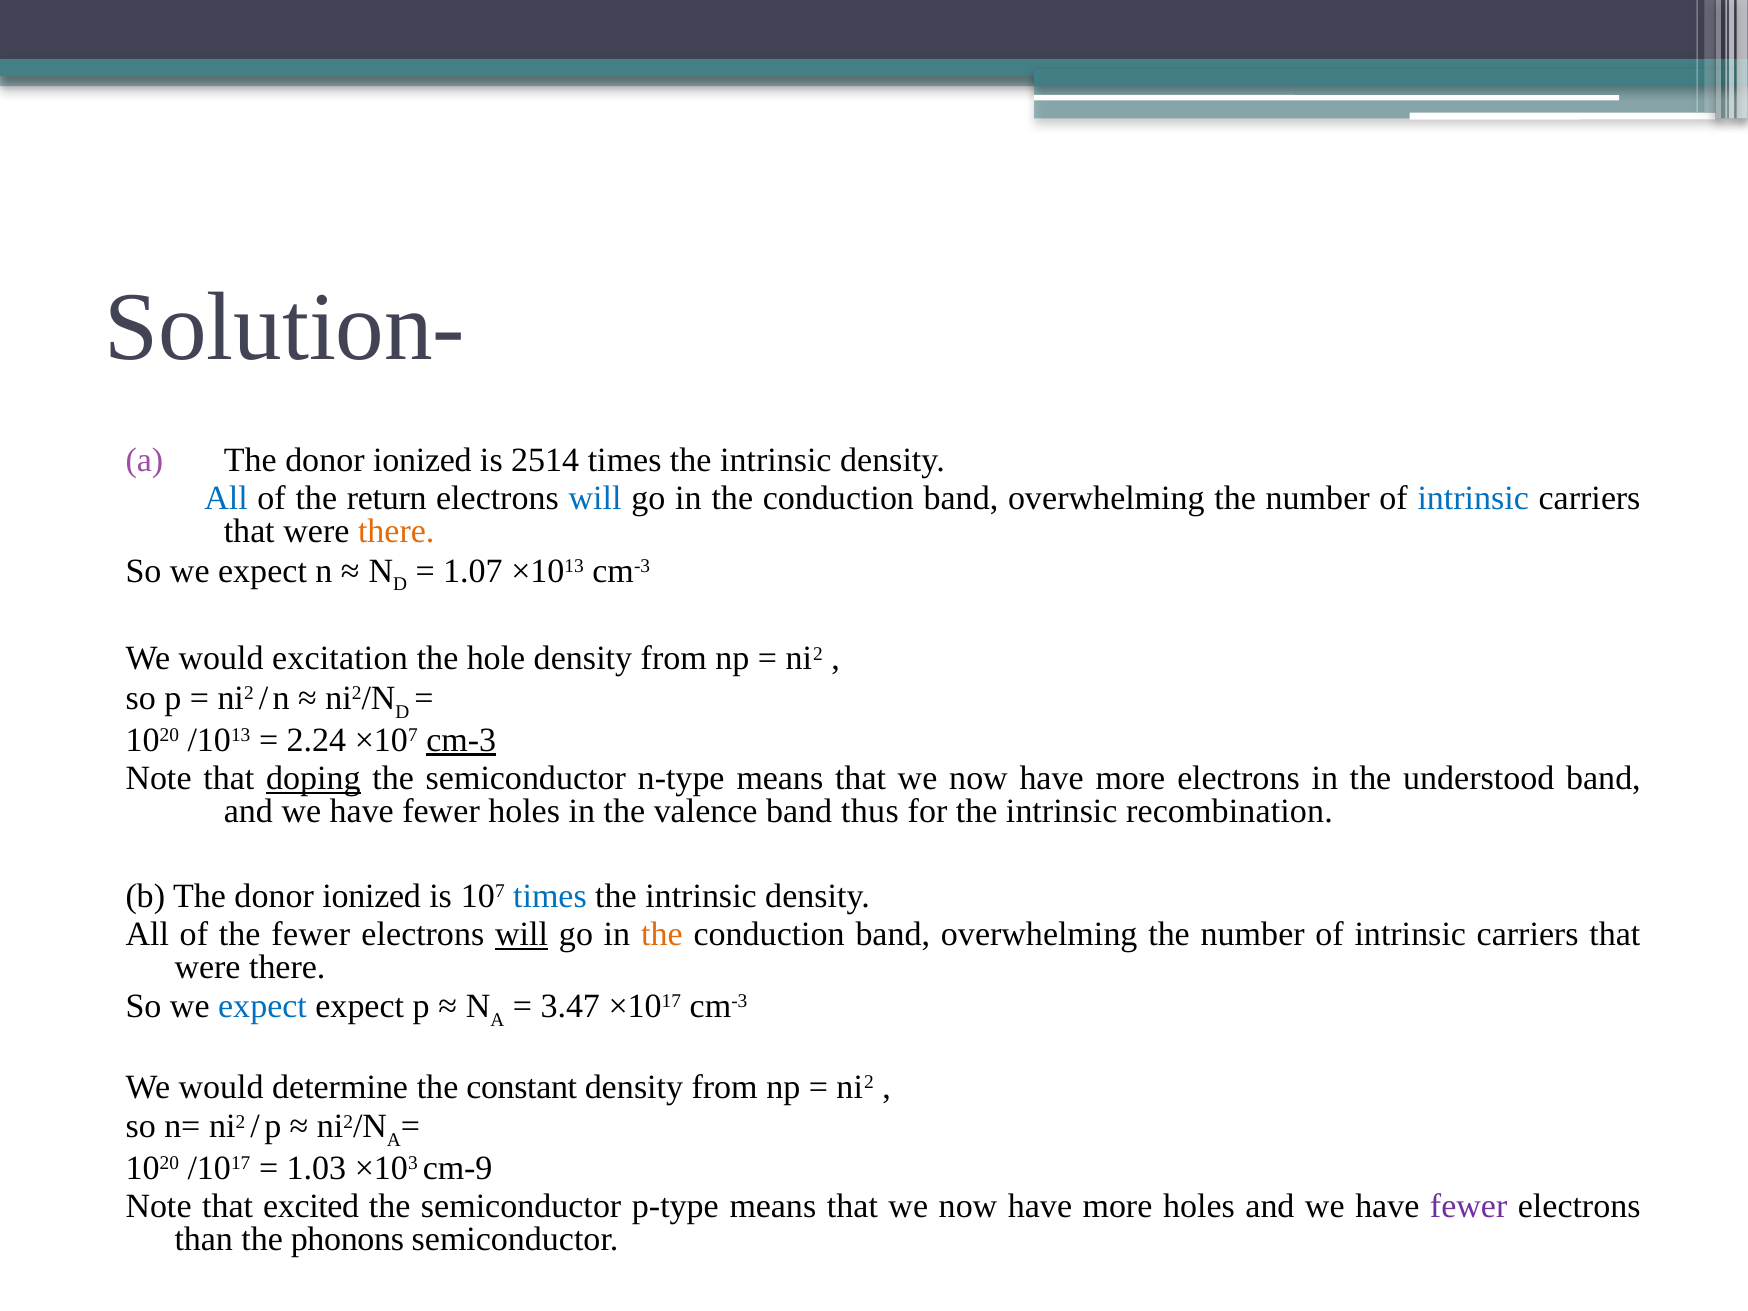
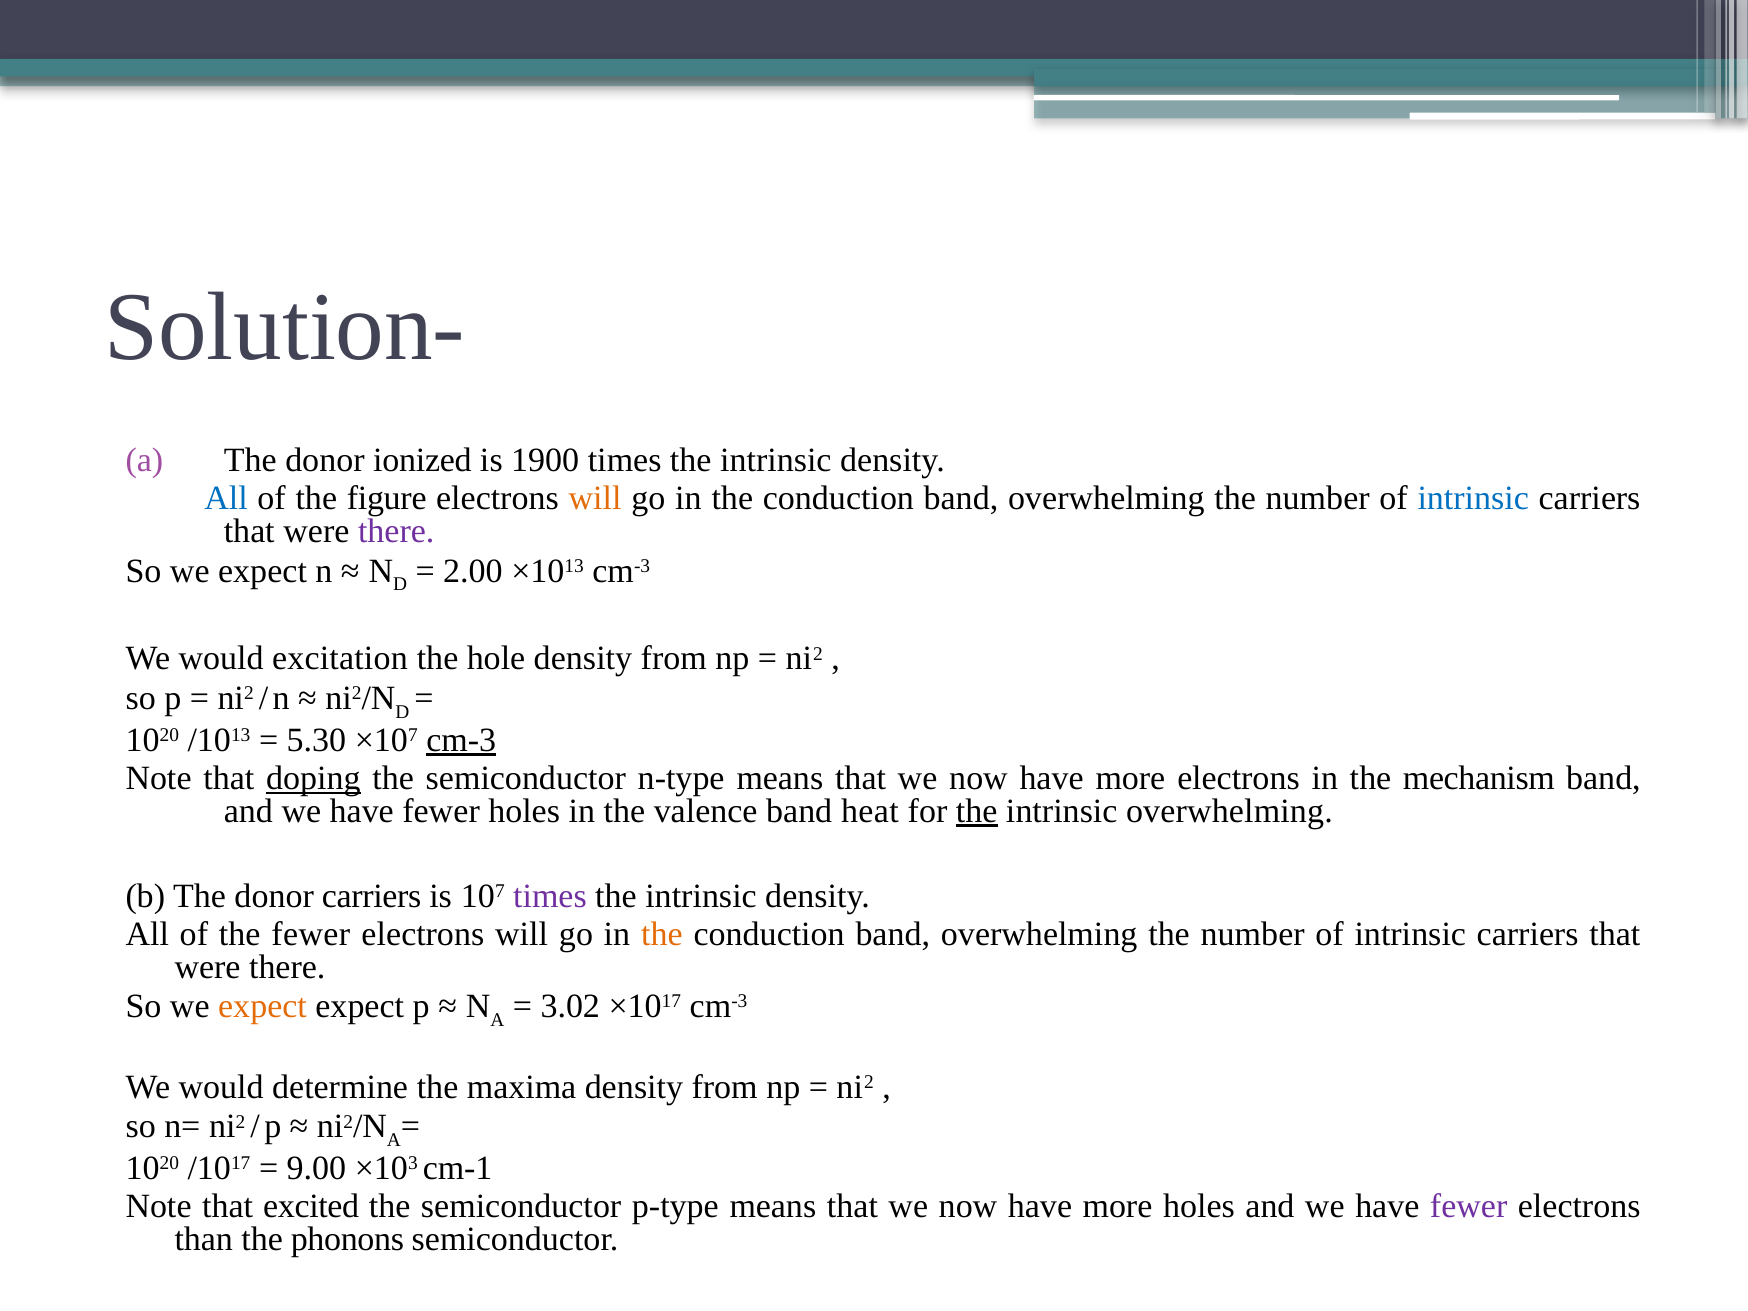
2514: 2514 -> 1900 (545, 460)
return: return -> figure (387, 498)
will colour: blue -> orange (595, 498)
there colour: orange -> purple (396, 531)
1.07: 1.07 -> 2.00 (473, 571)
2.24: 2.24 -> 5.30 (316, 740)
understood: understood -> mechanism (1479, 778)
thus: thus -> heat (870, 811)
the underline: none -> present (977, 811)
intrinsic recombination: recombination -> overwhelming (1229, 811)
b The donor ionized: ionized -> carriers (372, 896)
times colour: blue -> purple (550, 896)
will underline: present -> none (522, 934)
expect colour: blue -> orange (263, 1007)
3.47: 3.47 -> 3.02 (570, 1007)
constant: constant -> maxima (522, 1087)
1.03: 1.03 -> 9.00 (316, 1168)
cm-9: cm-9 -> cm-1 (458, 1168)
